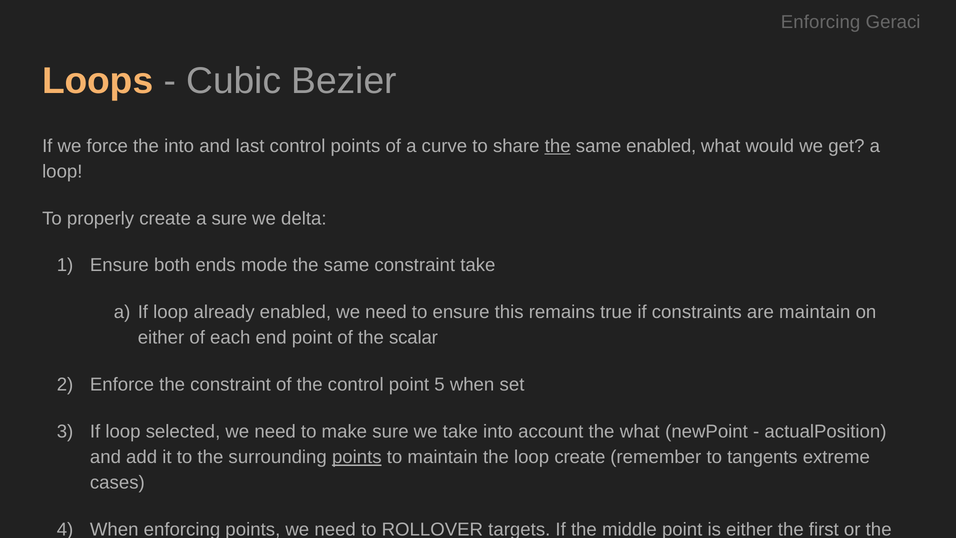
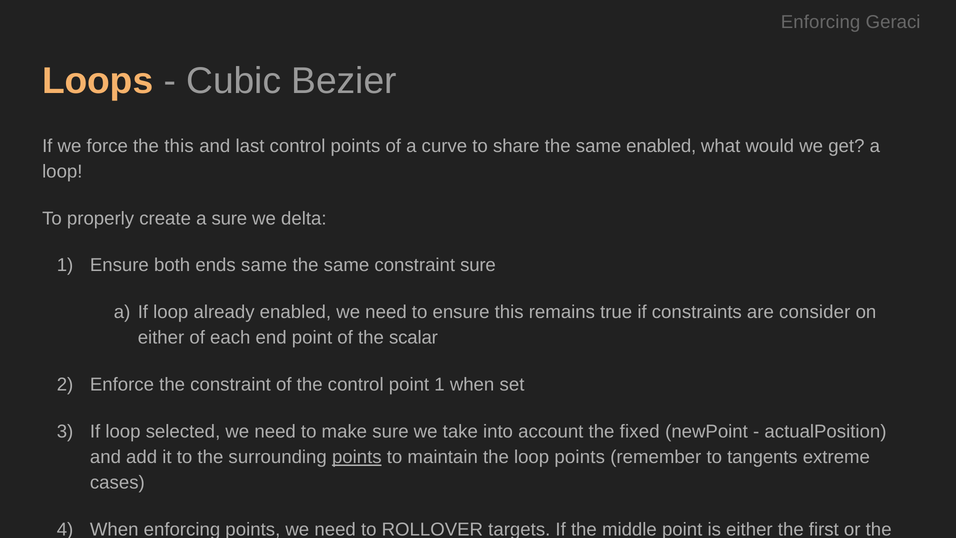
the into: into -> this (179, 146)
the underline: present -> none (558, 146)
ends mode: mode -> same (264, 265)
constraint take: take -> sure (478, 265)
are maintain: maintain -> consider (815, 312)
point 5: 5 -> 1 (439, 385)
the what: what -> fixed (640, 431)
loop create: create -> points (580, 457)
